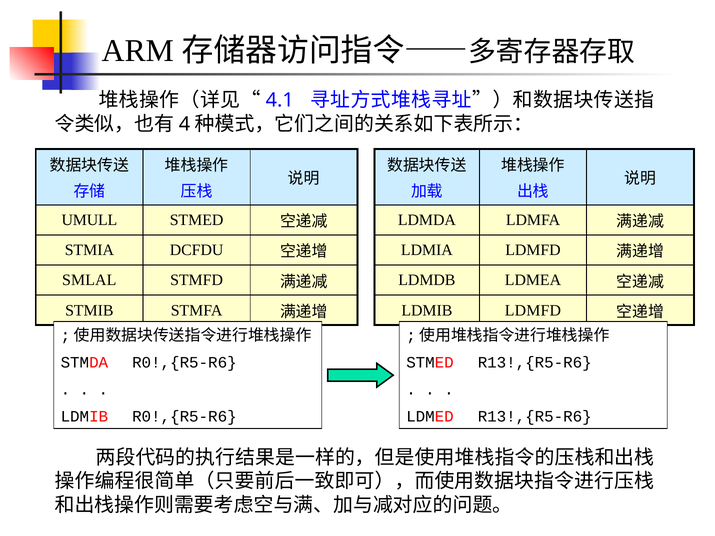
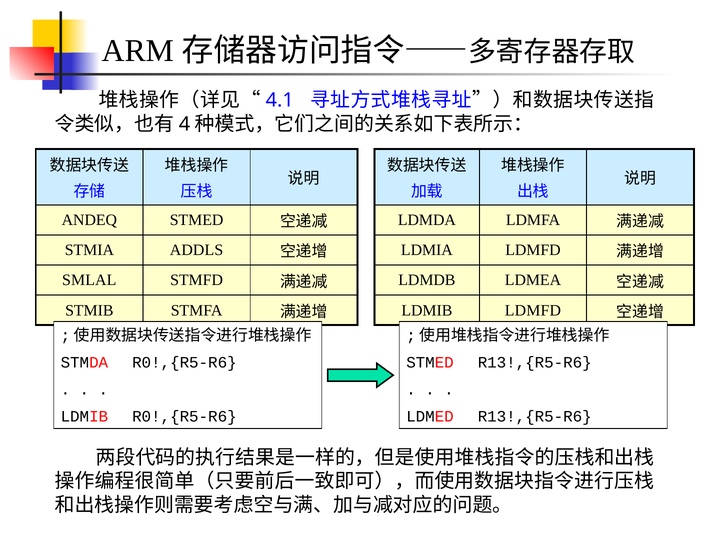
UMULL: UMULL -> ANDEQ (89, 220)
DCFDU: DCFDU -> ADDLS (197, 250)
